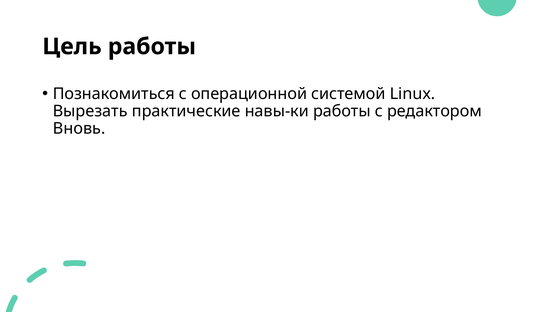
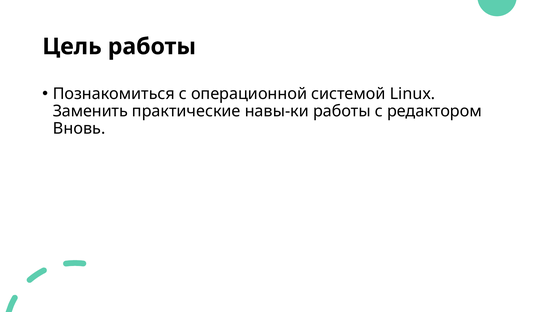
Вырезать: Вырезать -> Заменить (90, 111)
